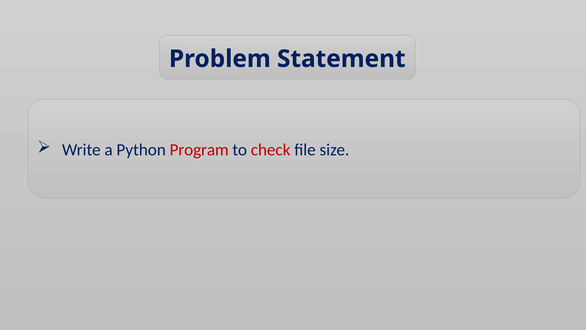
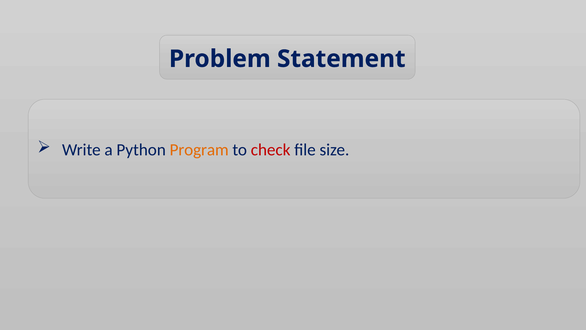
Program colour: red -> orange (199, 150)
